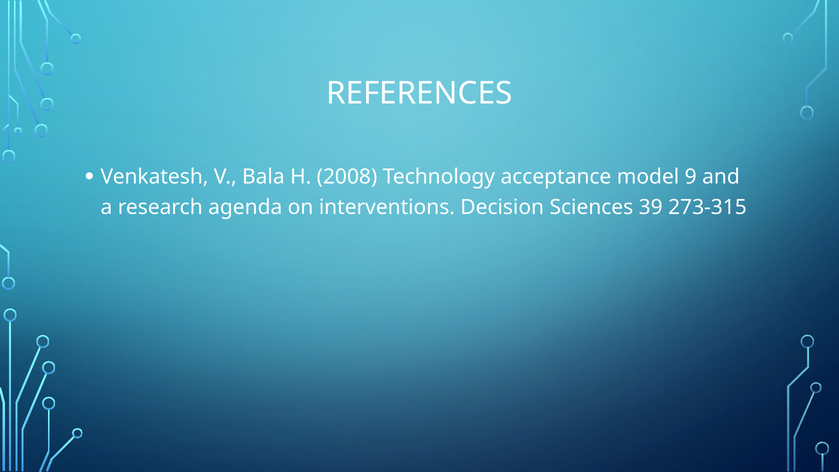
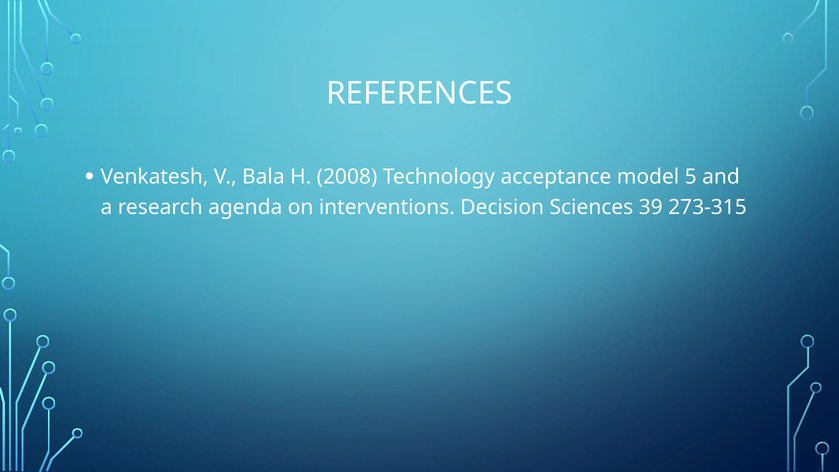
9: 9 -> 5 (691, 177)
